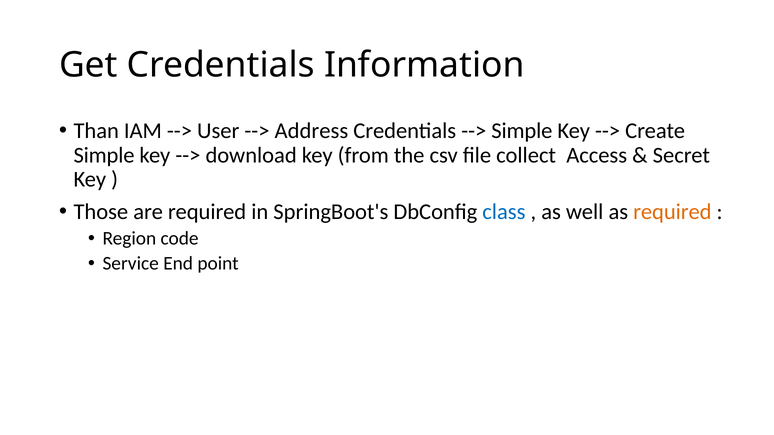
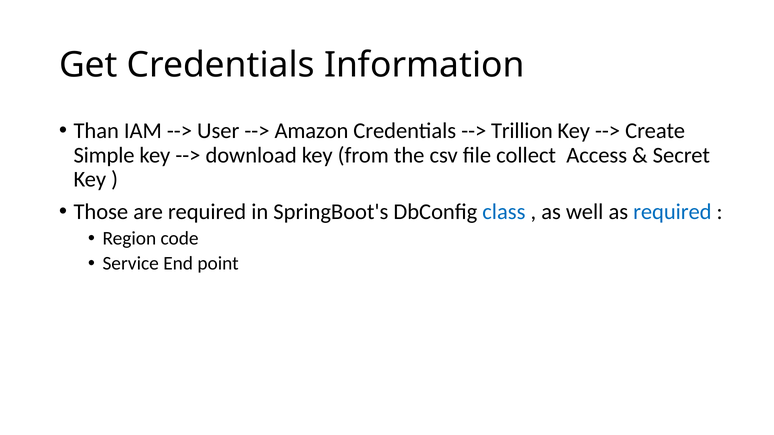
Address: Address -> Amazon (312, 131)
Simple: Simple -> Trillion (522, 131)
required colour: orange -> blue (672, 212)
